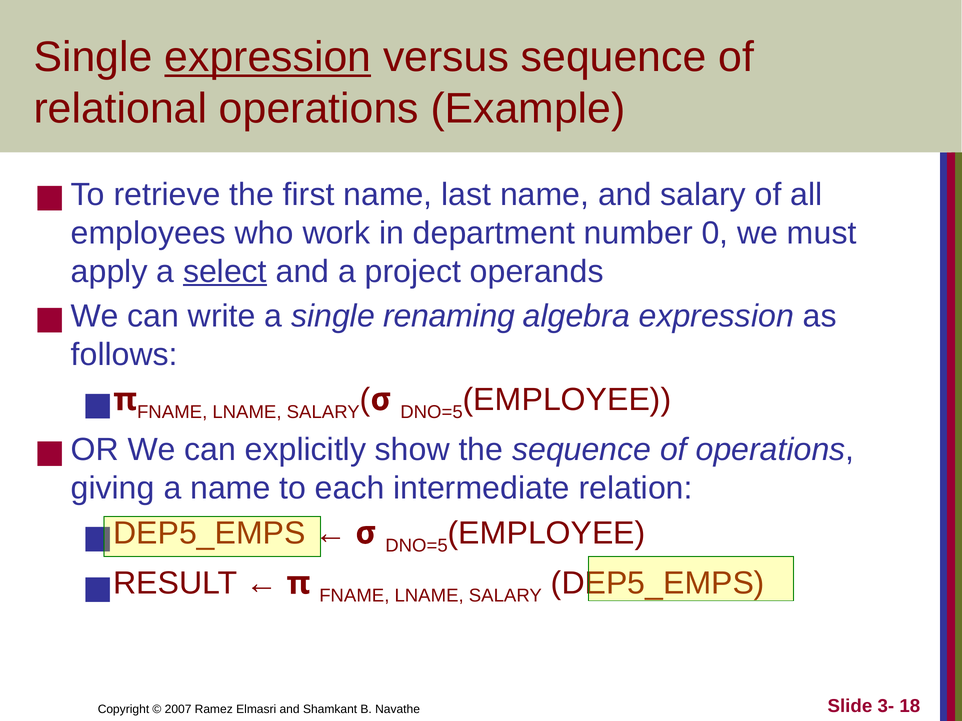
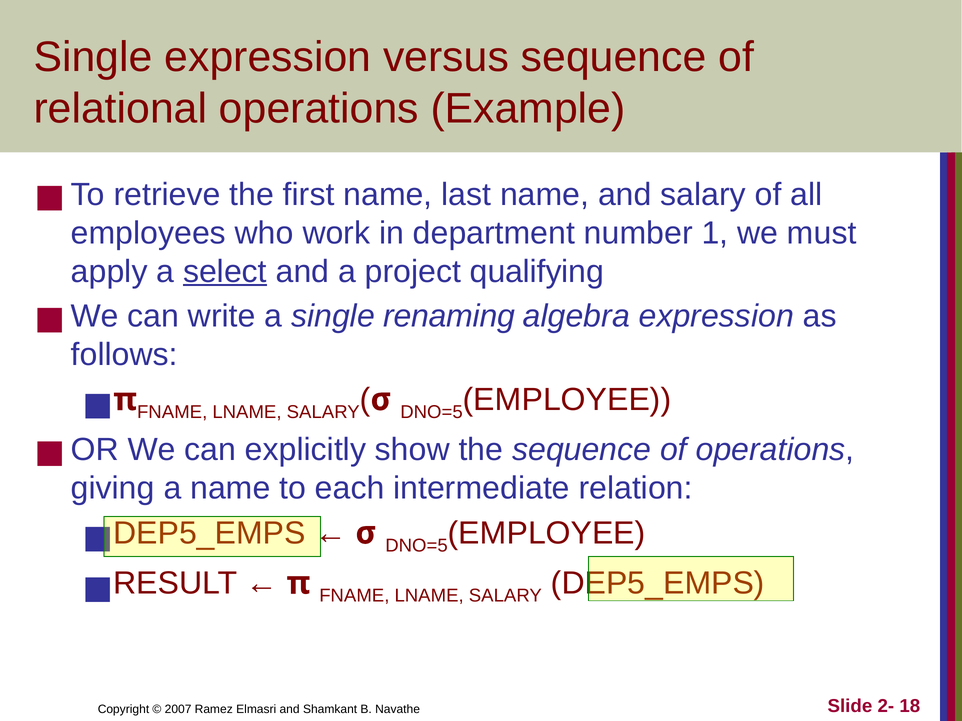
expression underline: present -> none (268, 57)
0: 0 -> 1 (715, 233)
operands: operands -> qualifying (537, 272)
3-: 3- -> 2- (886, 707)
